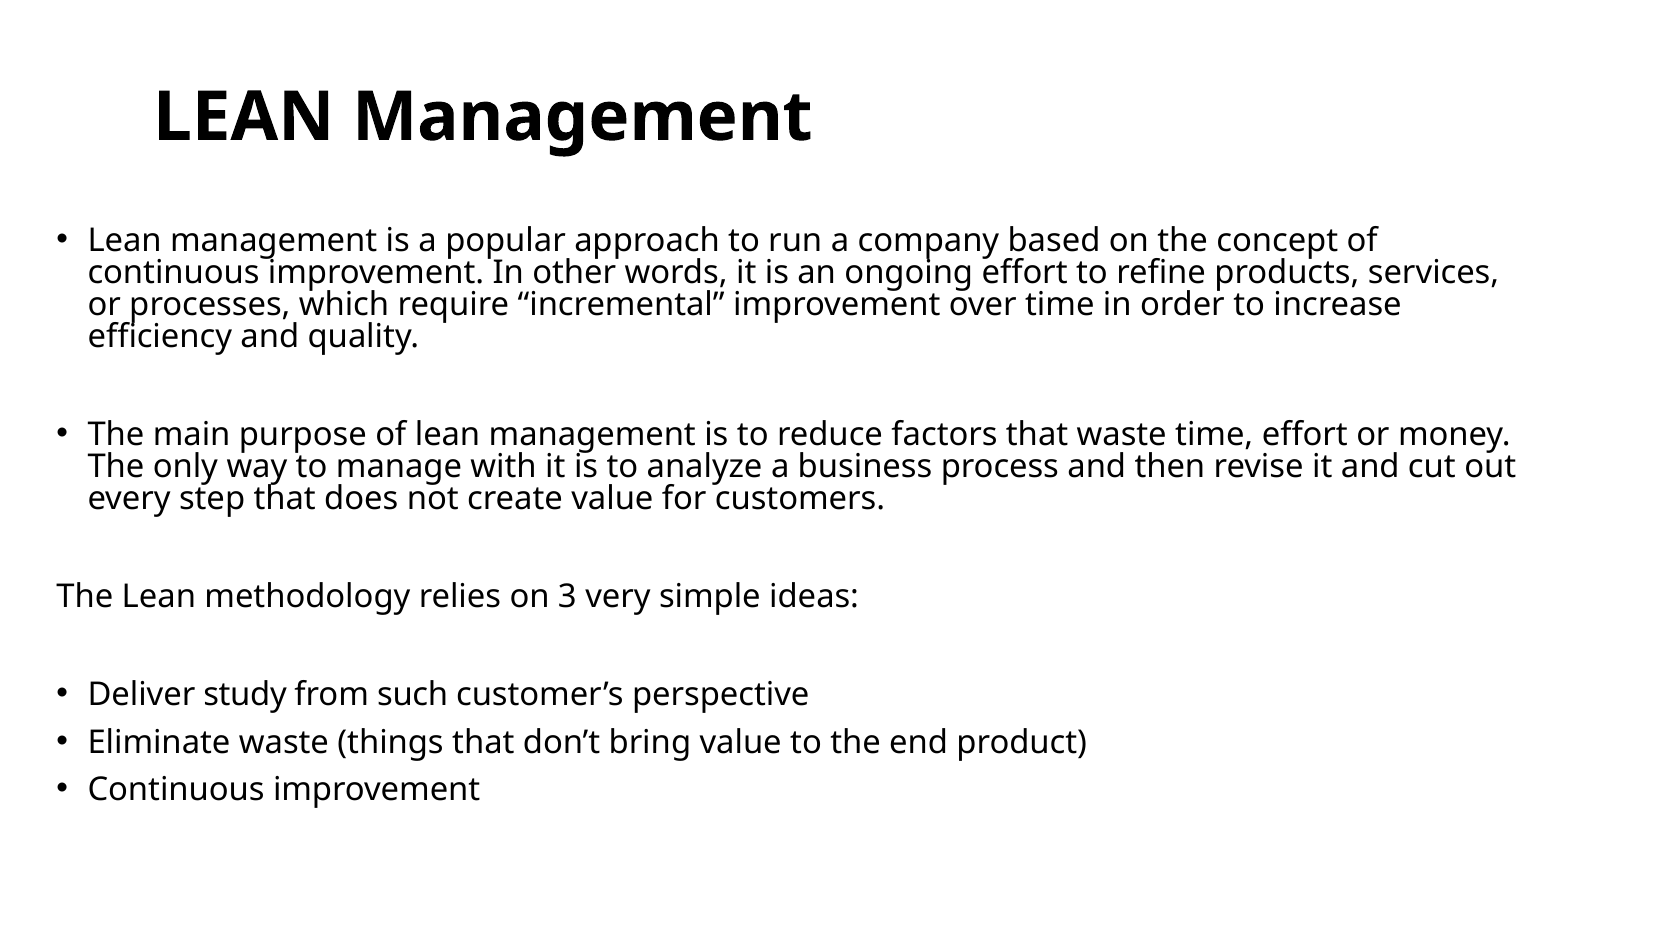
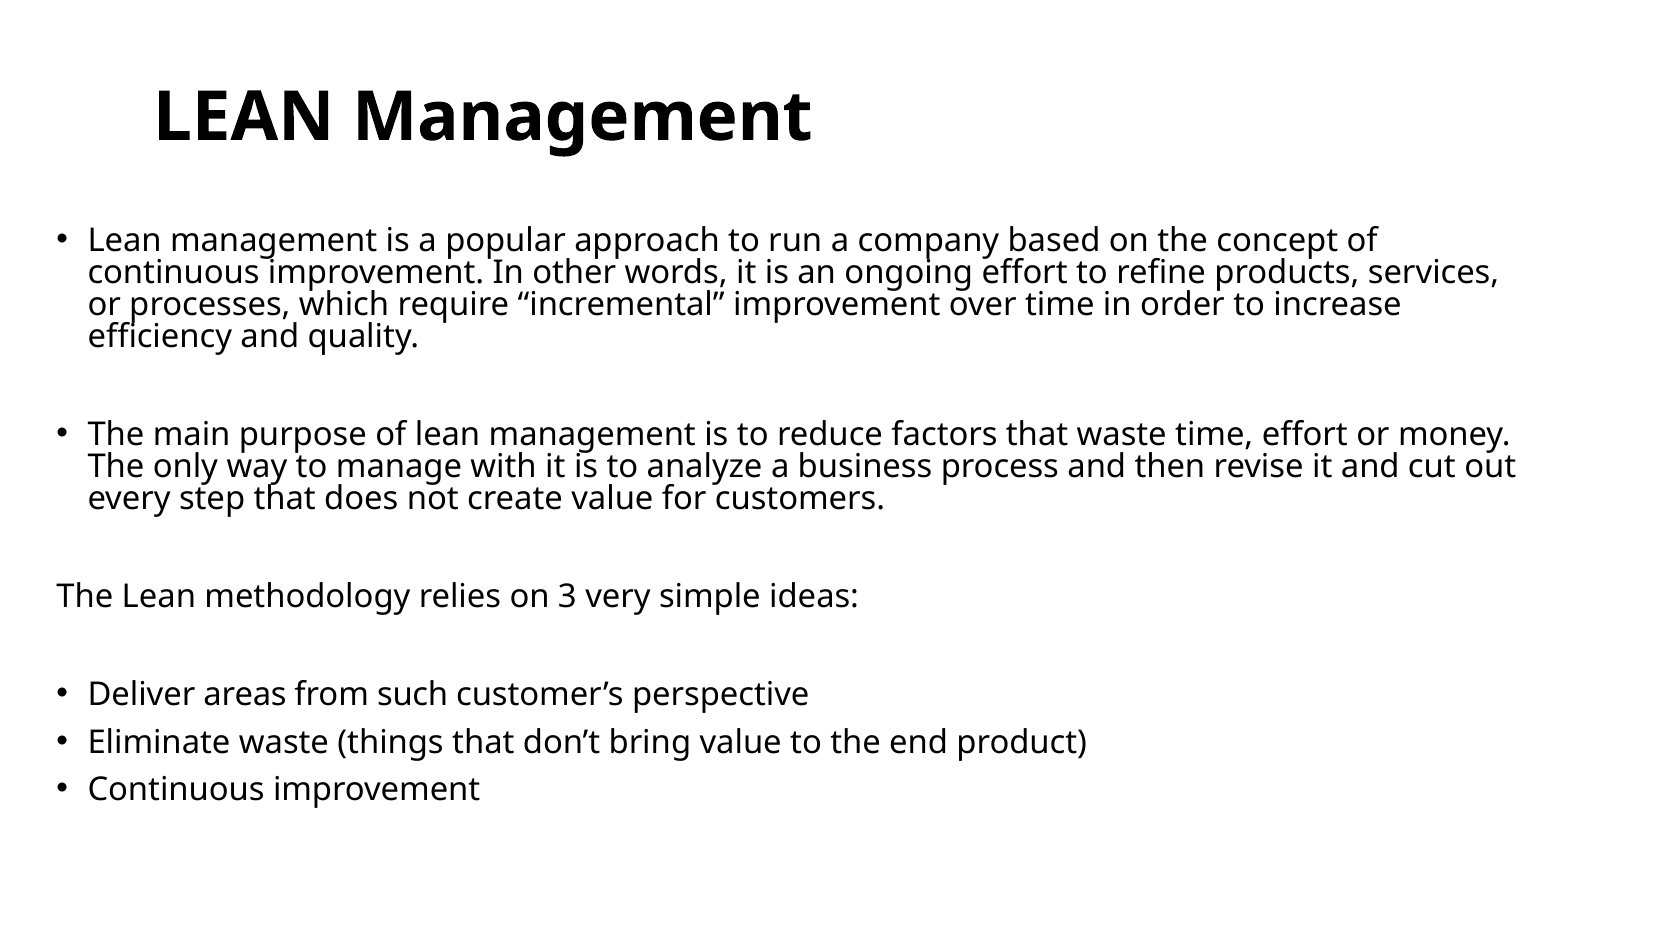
study: study -> areas (245, 695)
